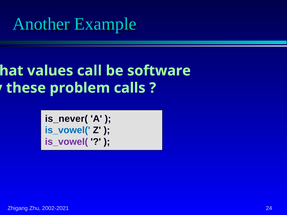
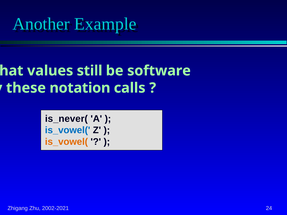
call: call -> still (90, 71)
problem: problem -> notation (80, 88)
is_vowel( colour: purple -> orange (66, 142)
